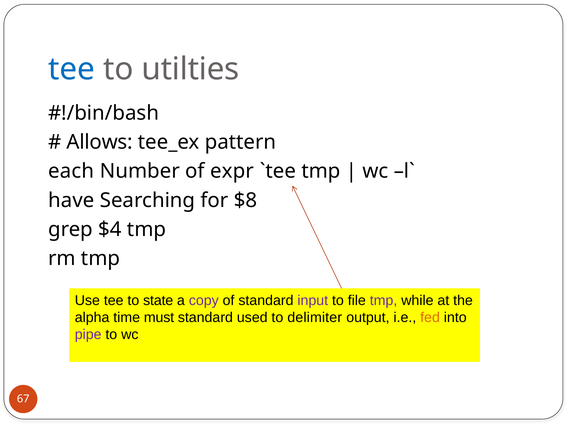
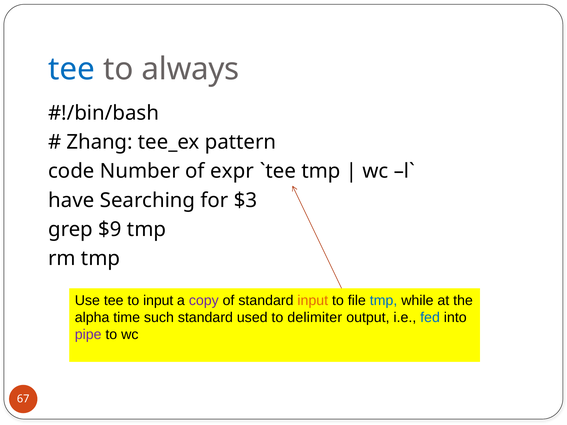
utilties: utilties -> always (191, 69)
Allows: Allows -> Zhang (100, 142)
each: each -> code (71, 171)
$8: $8 -> $3 (245, 200)
$4: $4 -> $9 (110, 229)
to state: state -> input (158, 301)
input colour: purple -> orange (313, 301)
tmp colour: purple -> blue (384, 301)
must: must -> such (159, 318)
fed colour: orange -> blue (430, 318)
